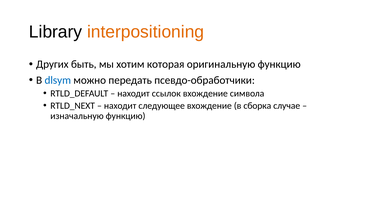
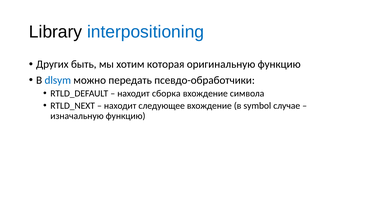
interpositioning colour: orange -> blue (146, 32)
ссылок: ссылок -> сборка (166, 93)
сборка: сборка -> symbol (257, 106)
